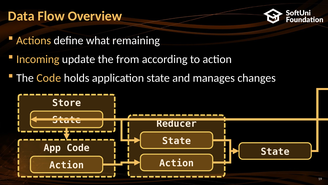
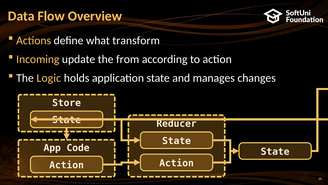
remaining: remaining -> transform (136, 40)
The Code: Code -> Logic (49, 78)
